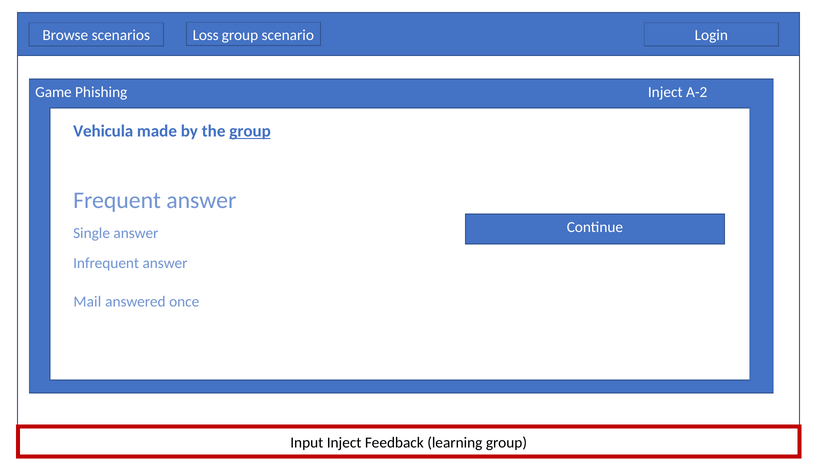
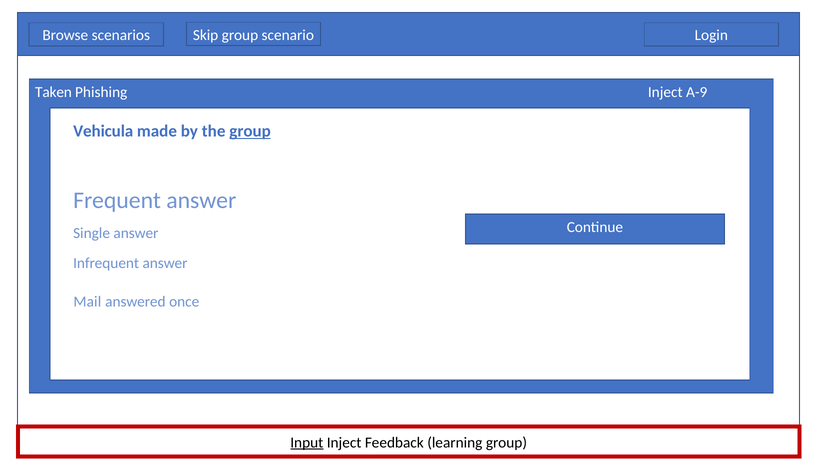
Loss: Loss -> Skip (206, 35)
Game: Game -> Taken (54, 92)
A-2: A-2 -> A-9 (697, 92)
Input underline: none -> present (307, 443)
